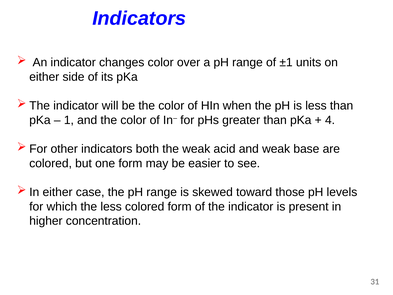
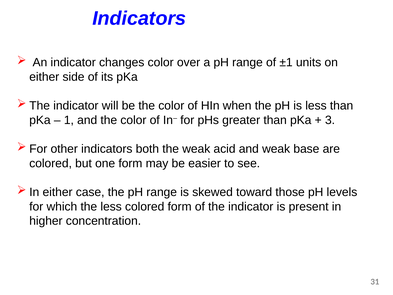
4: 4 -> 3 (330, 120)
